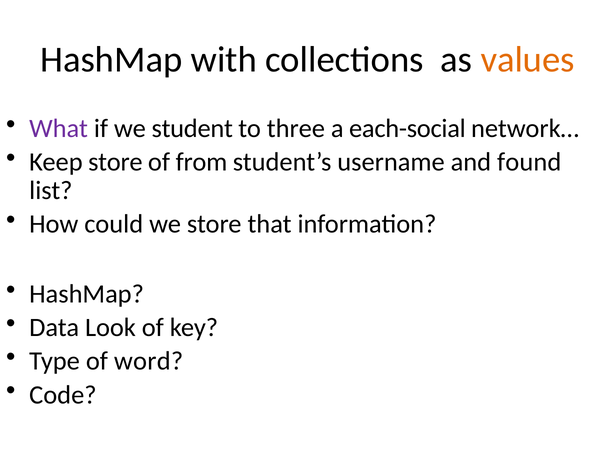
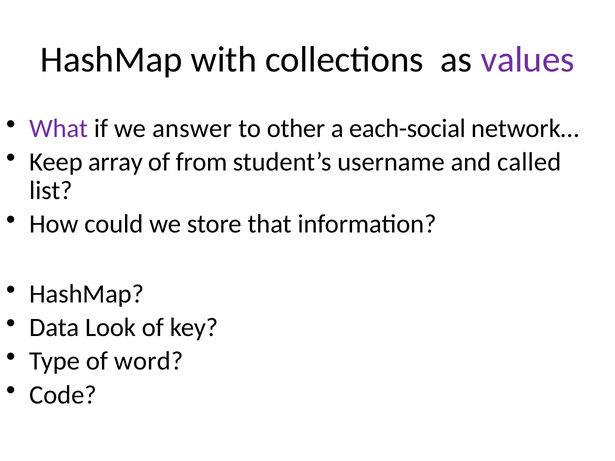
values colour: orange -> purple (528, 59)
student: student -> answer (192, 128)
three: three -> other (296, 128)
Keep store: store -> array (115, 162)
found: found -> called (529, 162)
